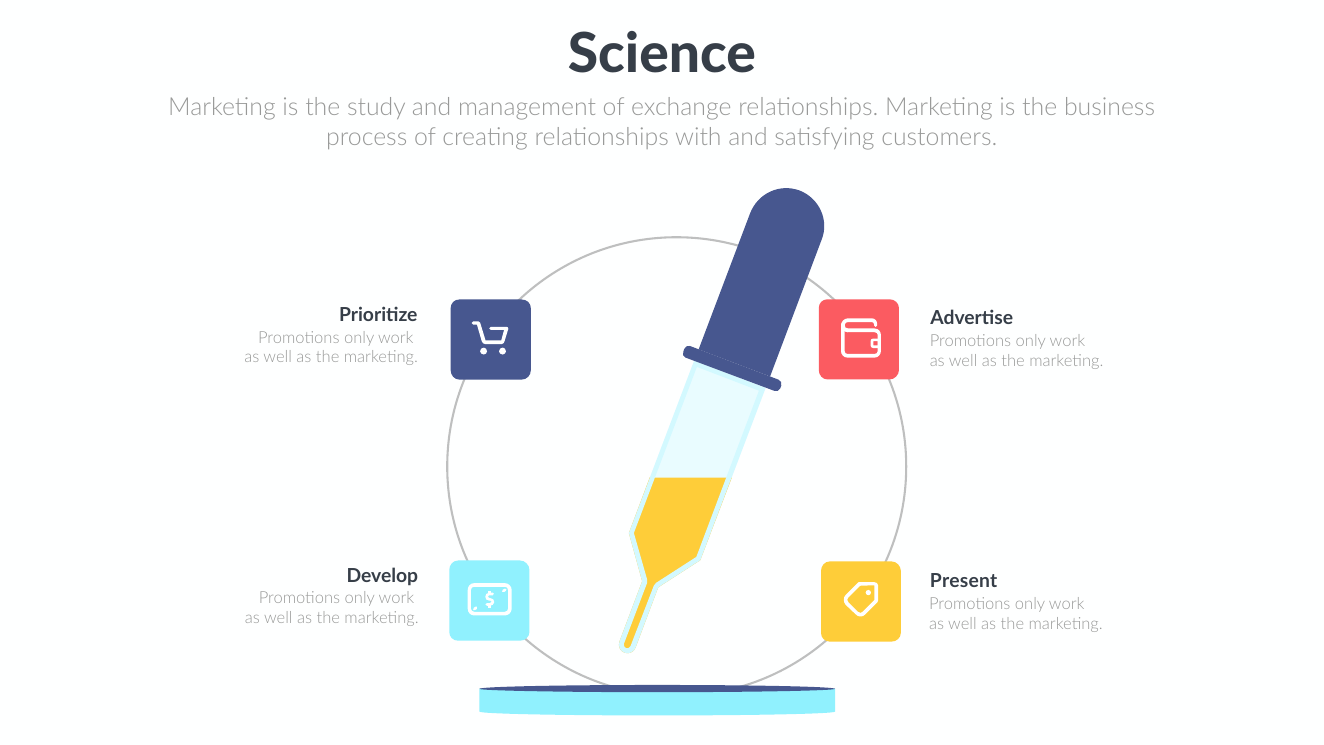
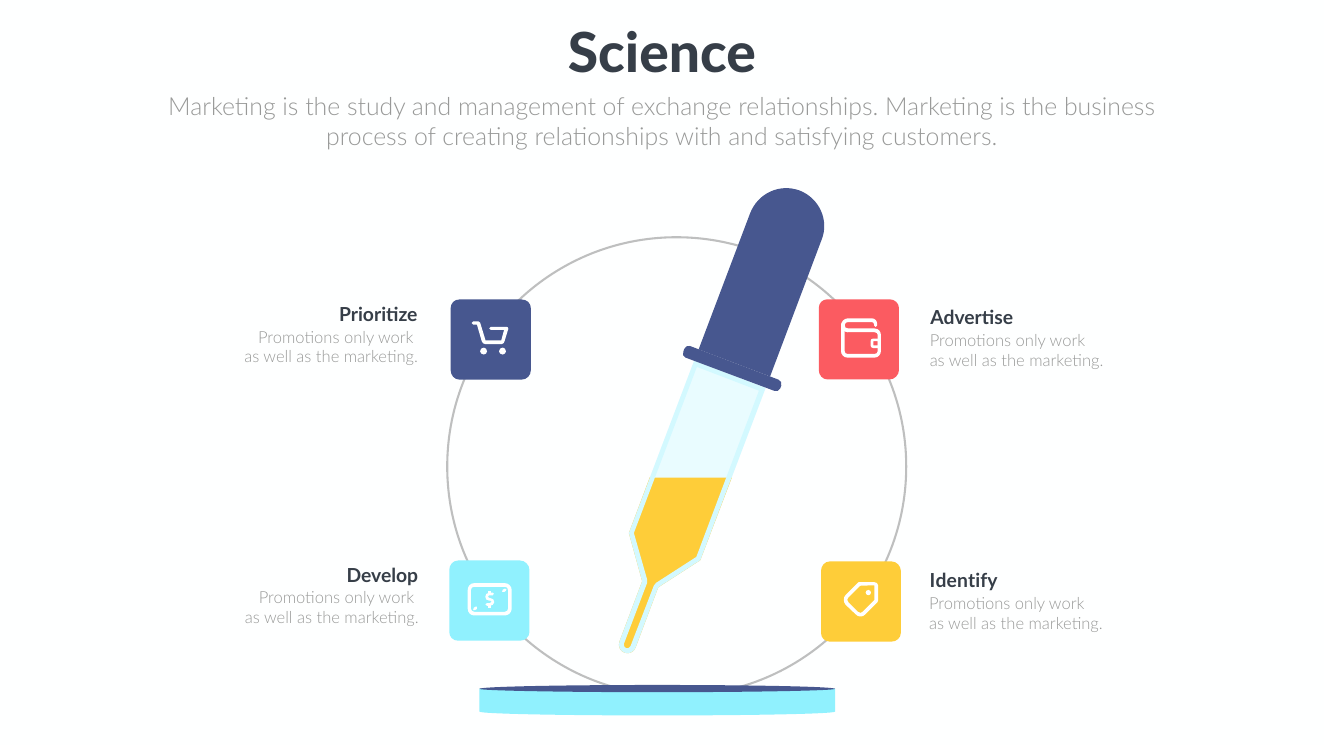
Present: Present -> Identify (964, 581)
